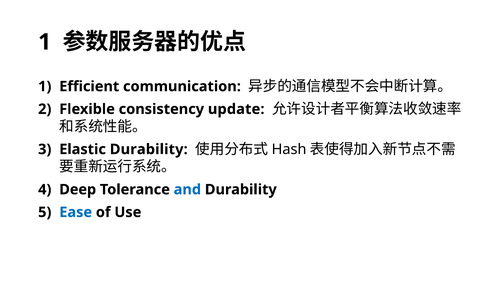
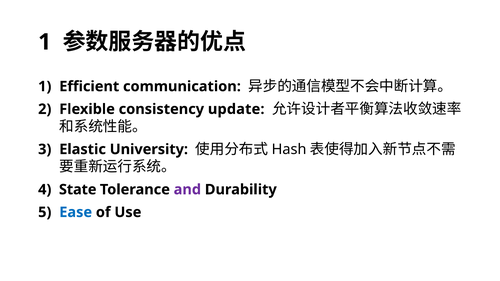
Elastic Durability: Durability -> University (149, 149)
Deep: Deep -> State (78, 190)
and colour: blue -> purple (187, 190)
